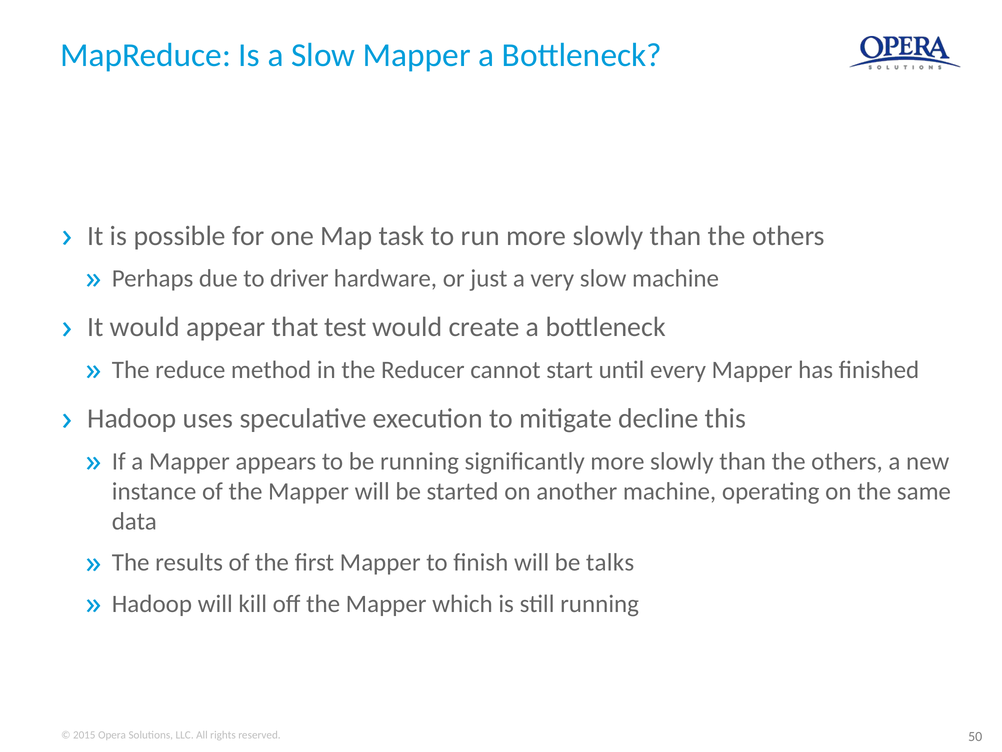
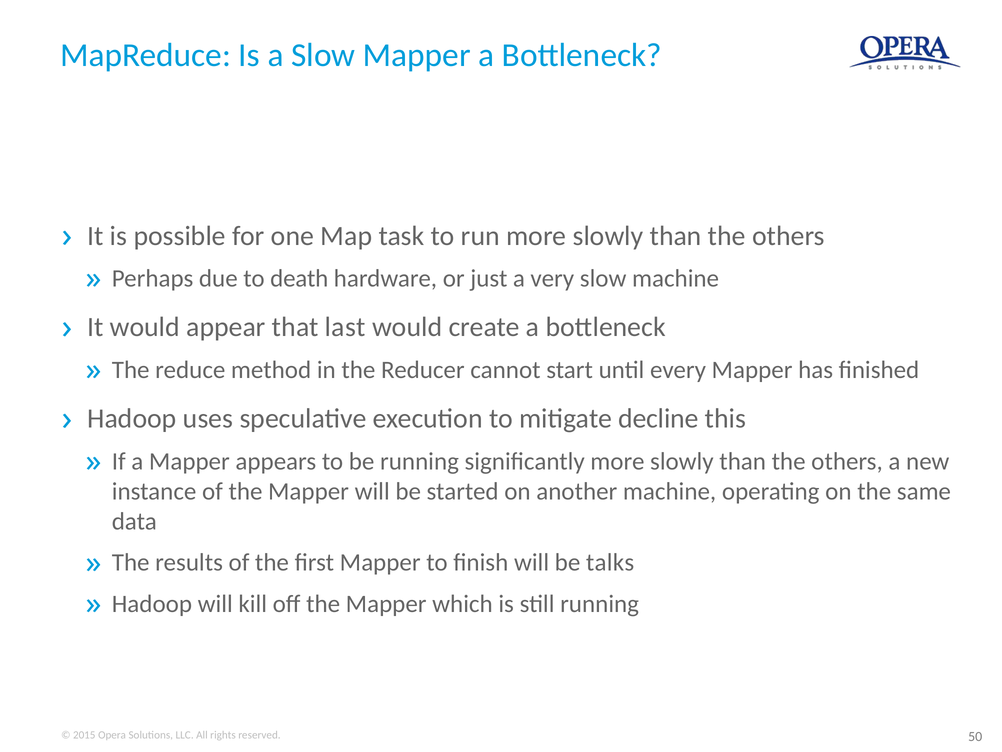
driver: driver -> death (299, 278)
test: test -> last (345, 327)
